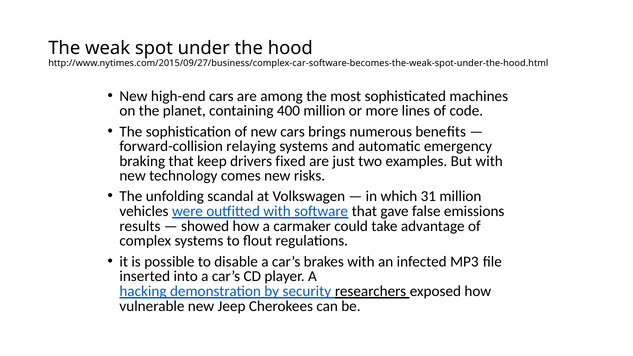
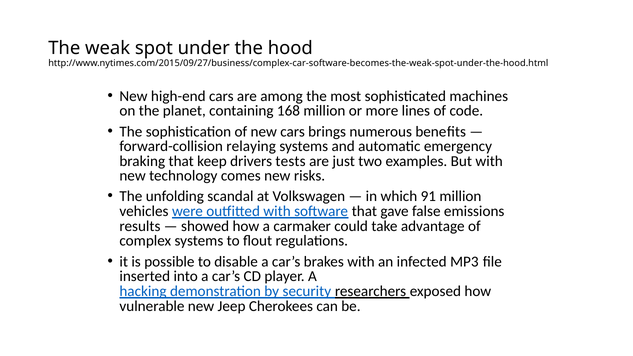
400: 400 -> 168 (288, 111)
fixed: fixed -> tests (291, 161)
31: 31 -> 91 (428, 196)
